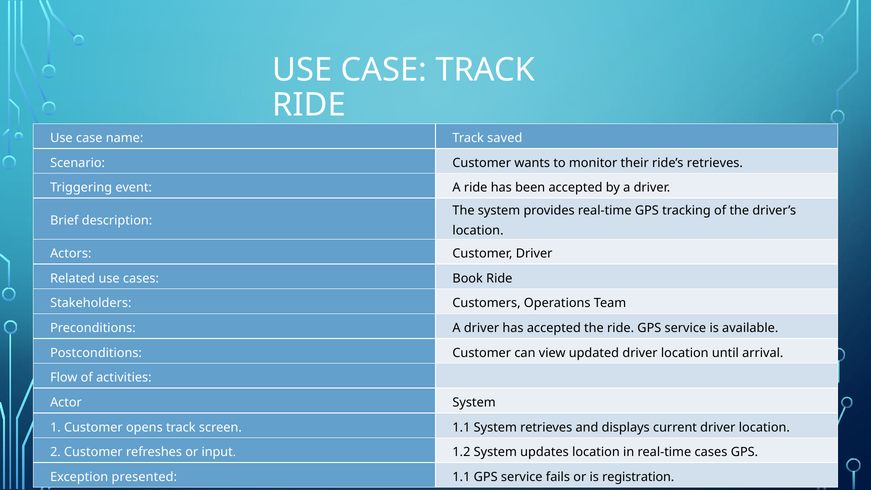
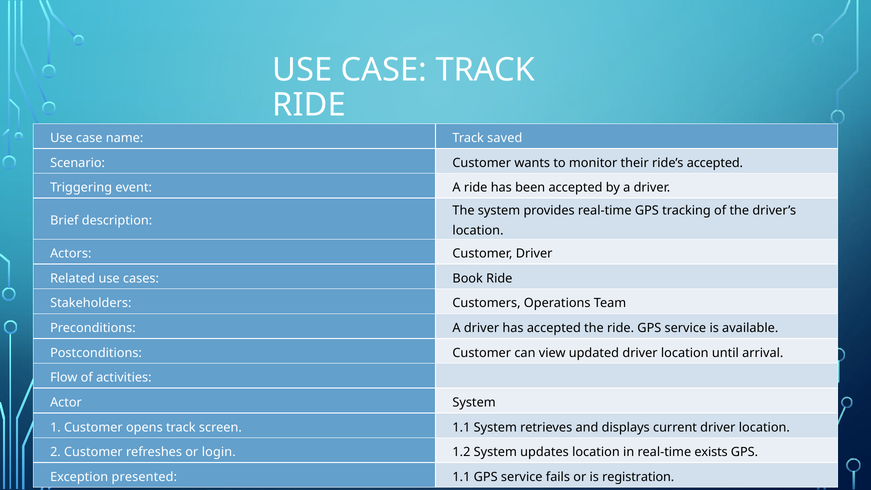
ride’s retrieves: retrieves -> accepted (715, 163)
input: input -> login (219, 452)
real-time cases: cases -> exists (711, 452)
